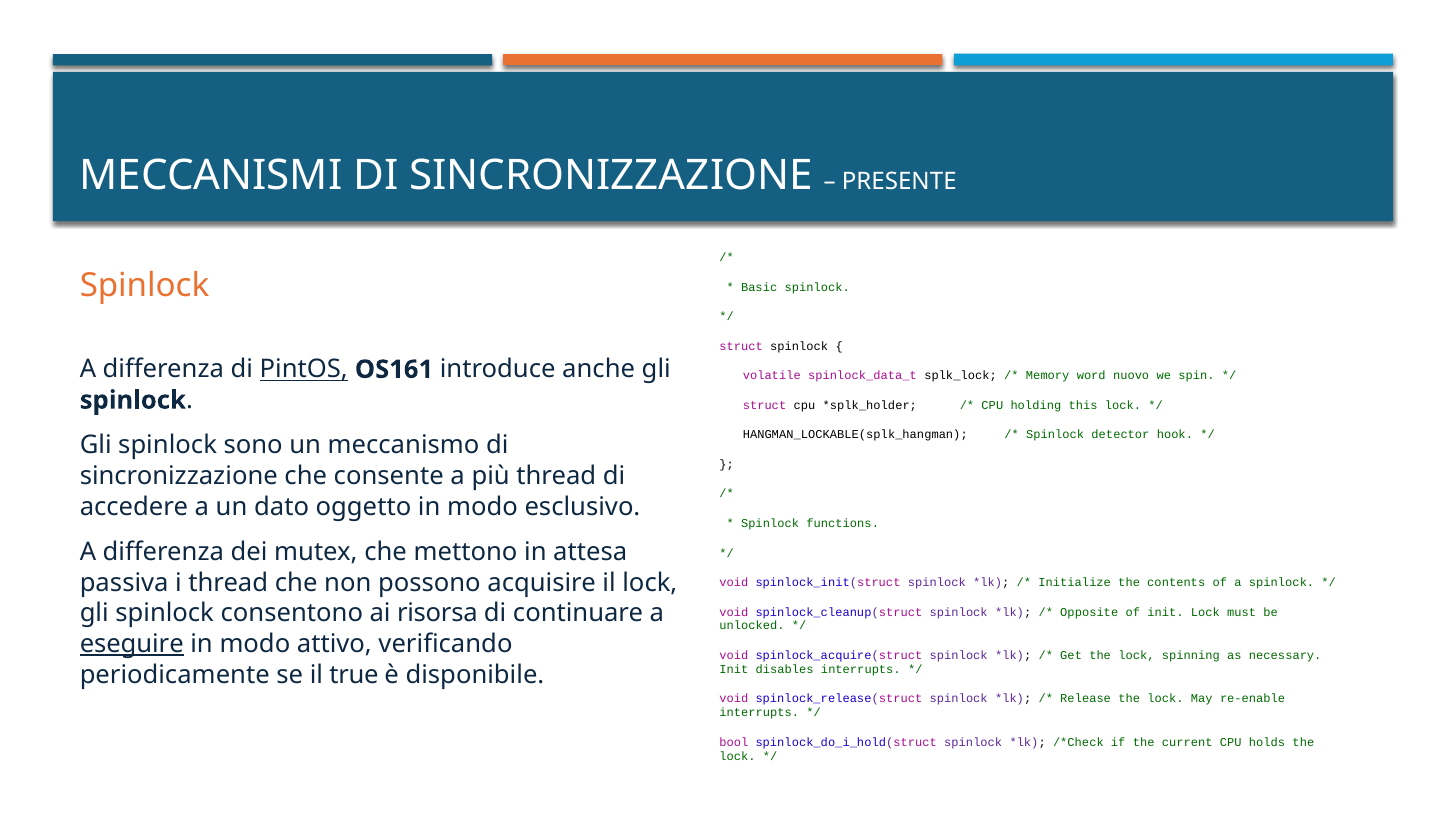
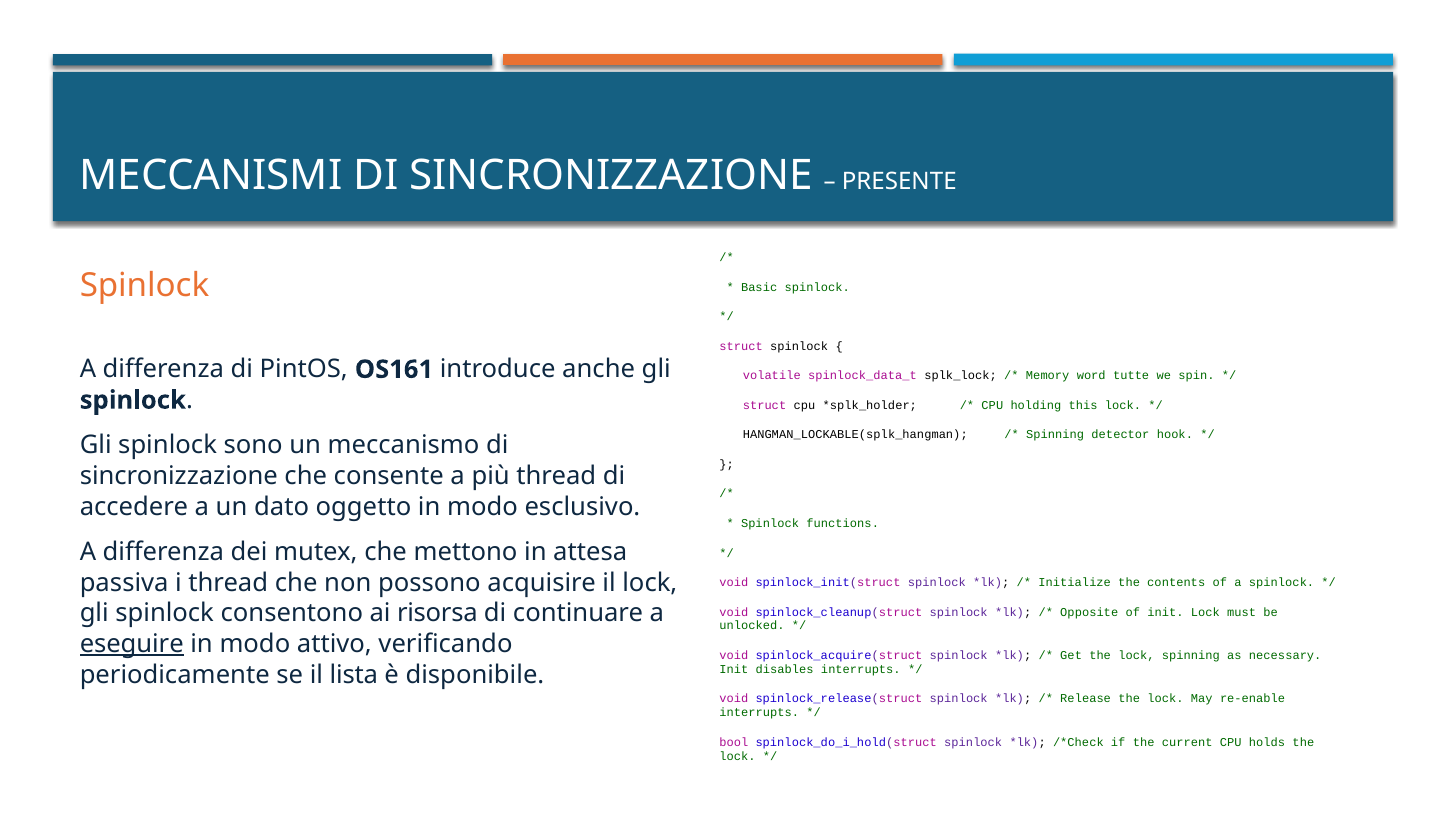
PintOS underline: present -> none (304, 370)
nuovo: nuovo -> tutte (1131, 376)
Spinlock: Spinlock -> Spinning (1055, 435)
true: true -> lista (354, 675)
